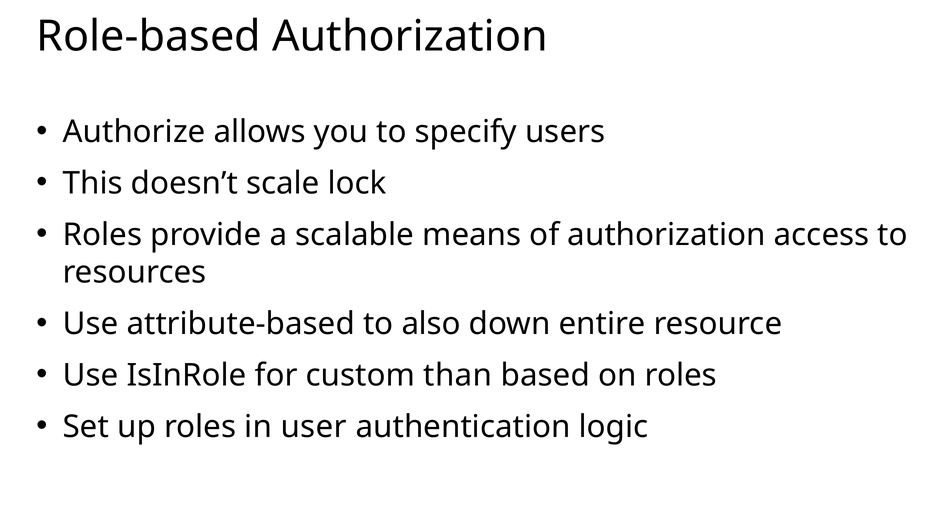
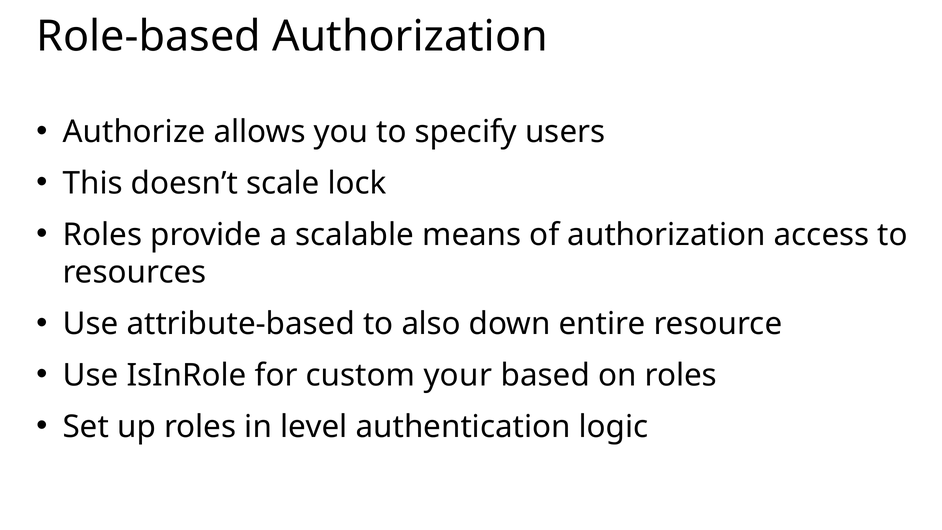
than: than -> your (458, 375)
user: user -> level (314, 427)
